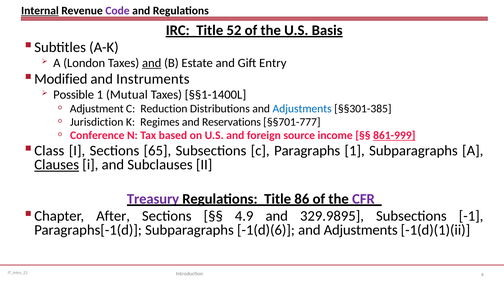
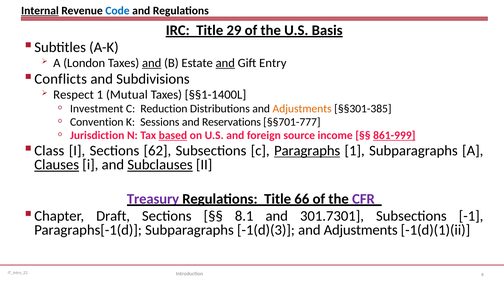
Code colour: purple -> blue (118, 11)
52: 52 -> 29 (234, 30)
and underline: none -> present (225, 63)
Modified: Modified -> Conflicts (61, 79)
Instruments: Instruments -> Subdivisions (153, 79)
Possible: Possible -> Respect (74, 95)
Adjustment: Adjustment -> Investment (97, 109)
Adjustments colour: blue -> orange (302, 109)
Jurisdiction: Jurisdiction -> Convention (97, 122)
Regimes: Regimes -> Sessions (160, 122)
Conference: Conference -> Jurisdiction (97, 136)
based underline: none -> present (173, 136)
65: 65 -> 62 (157, 151)
Paragraphs underline: none -> present (307, 151)
Subclauses underline: none -> present (160, 165)
86: 86 -> 66 (302, 199)
After: After -> Draft (113, 216)
4.9: 4.9 -> 8.1 (244, 216)
329.9895: 329.9895 -> 301.7301 (332, 216)
-1(d)(6: -1(d)(6 -> -1(d)(3 (266, 230)
